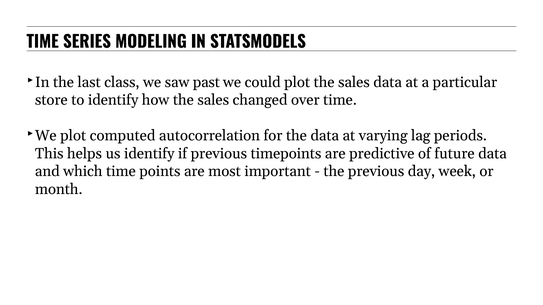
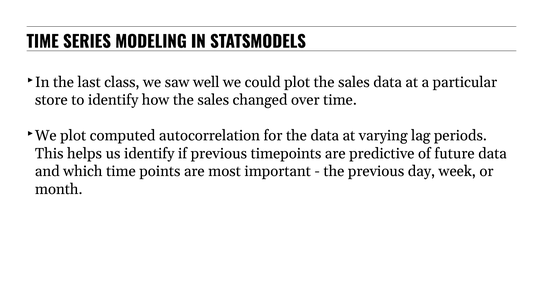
past: past -> well (206, 82)
